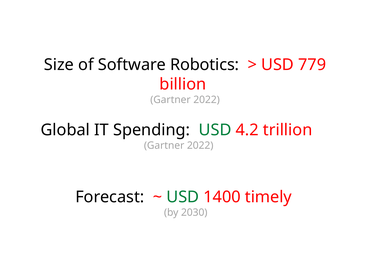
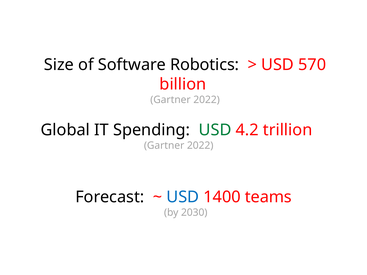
779: 779 -> 570 (312, 65)
USD colour: green -> blue (183, 197)
timely: timely -> teams (268, 197)
